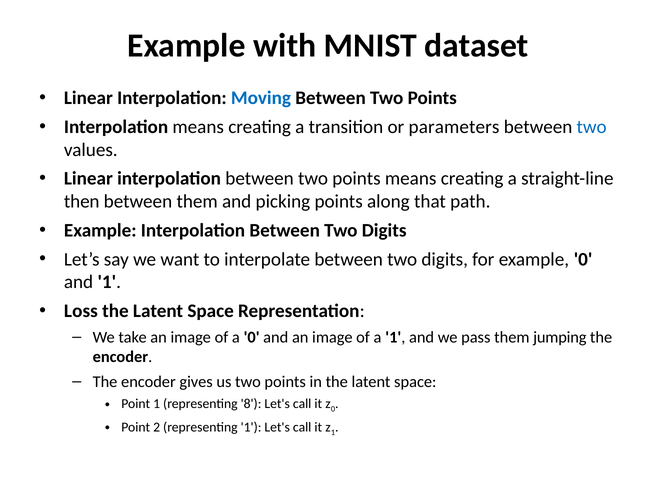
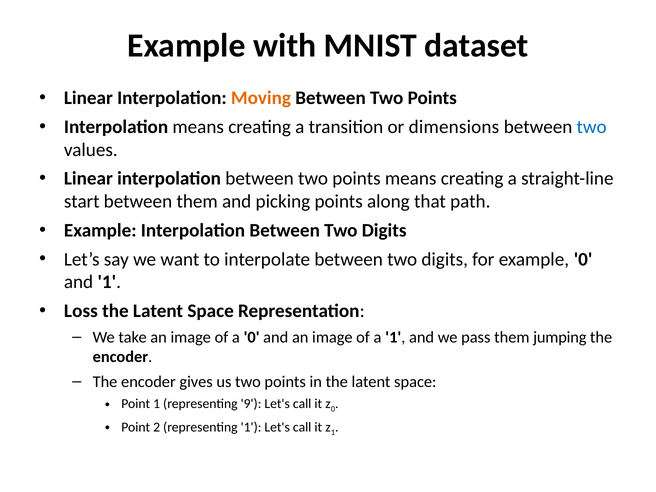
Moving colour: blue -> orange (261, 98)
parameters: parameters -> dimensions (454, 127)
then: then -> start (82, 202)
8: 8 -> 9 (251, 404)
